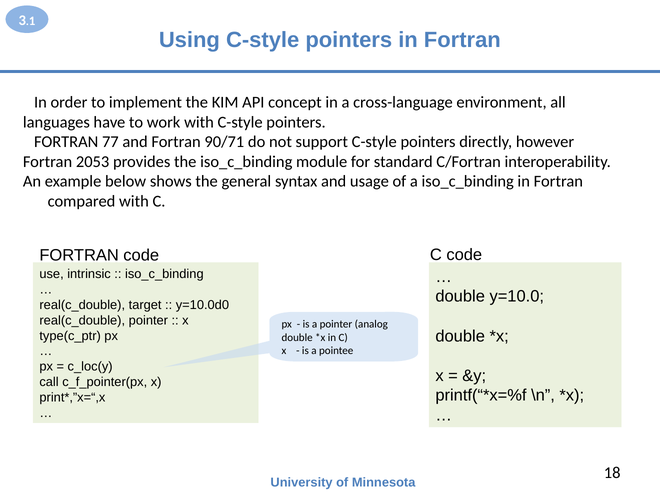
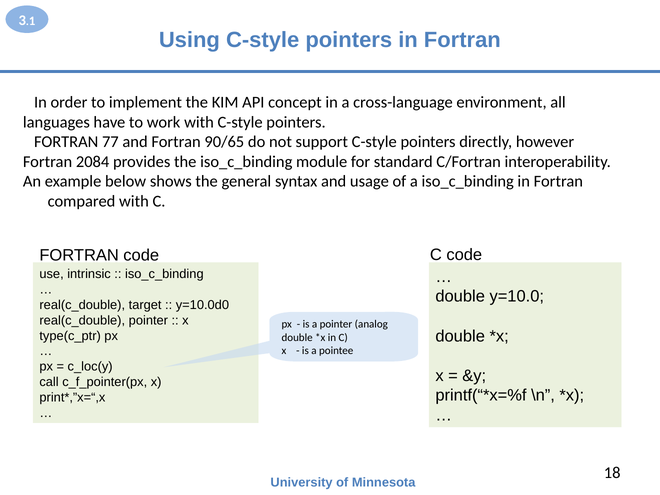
90/71: 90/71 -> 90/65 (224, 142)
2053: 2053 -> 2084 (93, 162)
